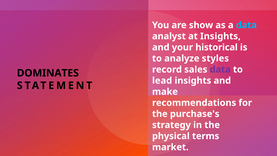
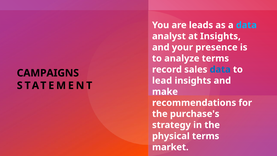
show: show -> leads (201, 25)
historical: historical -> presence (216, 47)
analyze styles: styles -> terms (215, 58)
data colour: purple -> blue (220, 69)
DOMINATES: DOMINATES -> CAMPAIGNS (48, 73)
